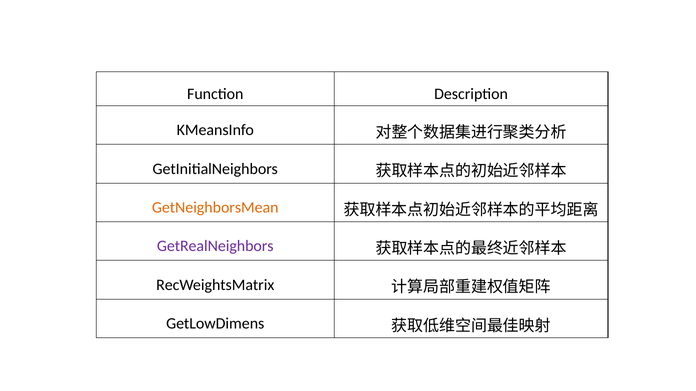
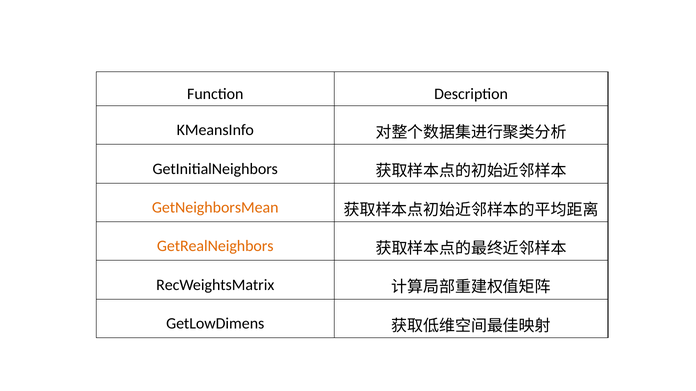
GetRealNeighbors colour: purple -> orange (215, 246)
